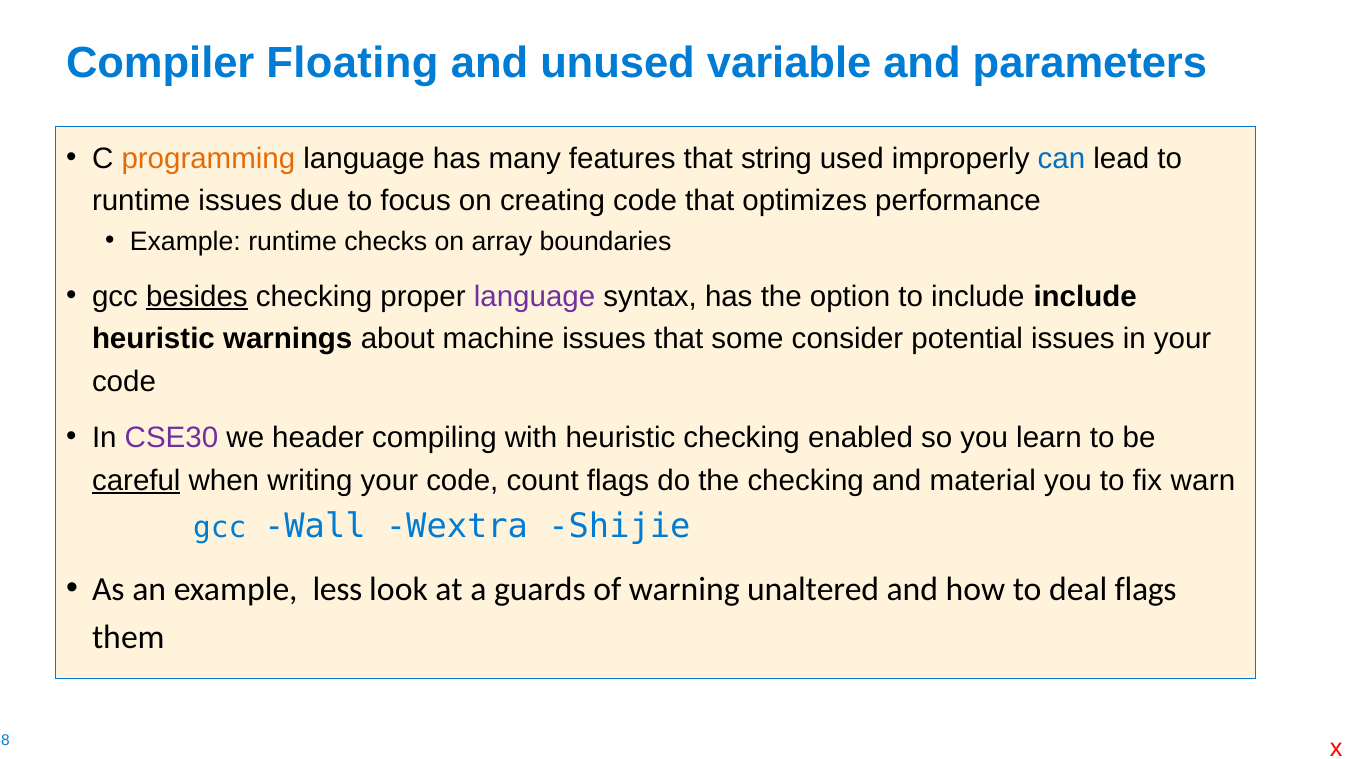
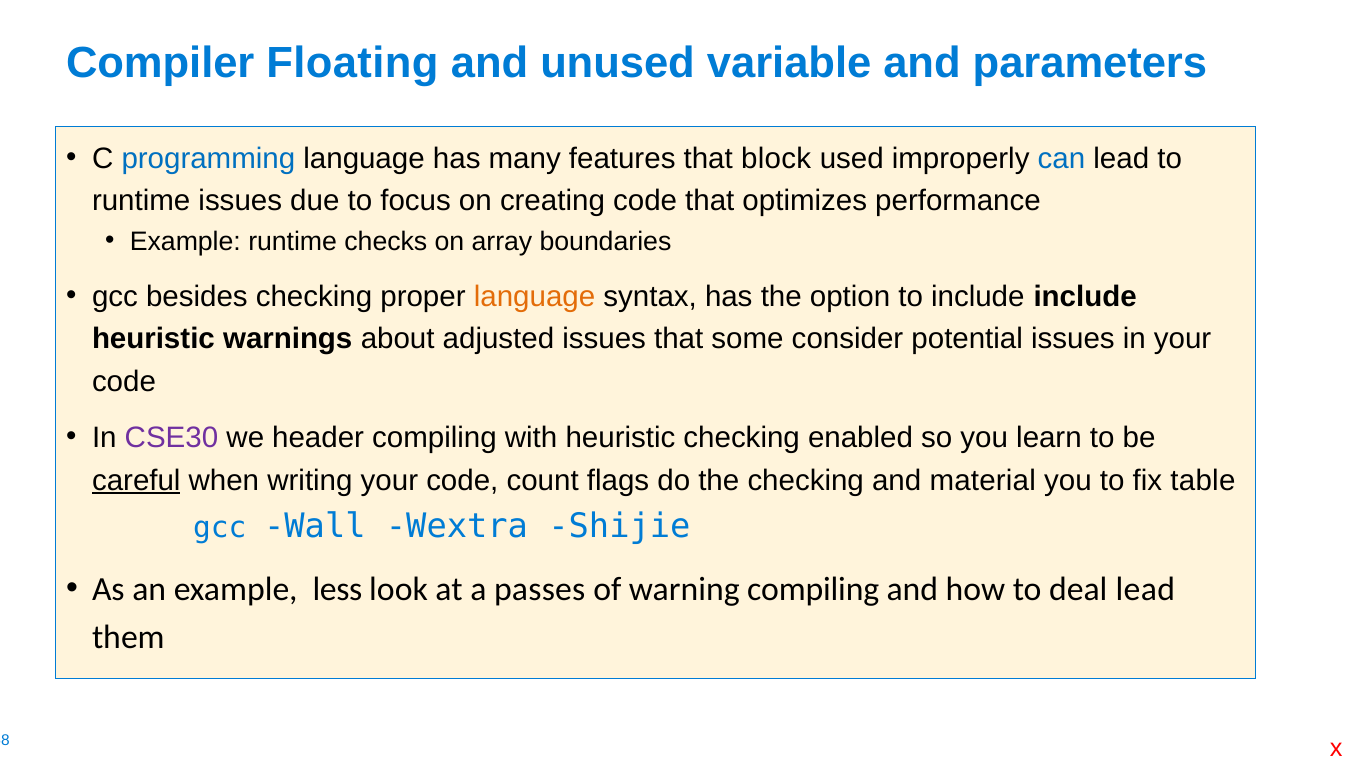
programming colour: orange -> blue (208, 158)
string: string -> block (776, 158)
besides underline: present -> none (197, 296)
language colour: purple -> orange (535, 296)
machine: machine -> adjusted (498, 339)
warn: warn -> table (1203, 480)
guards: guards -> passes (540, 589)
warning unaltered: unaltered -> compiling (813, 589)
deal flags: flags -> lead (1145, 589)
